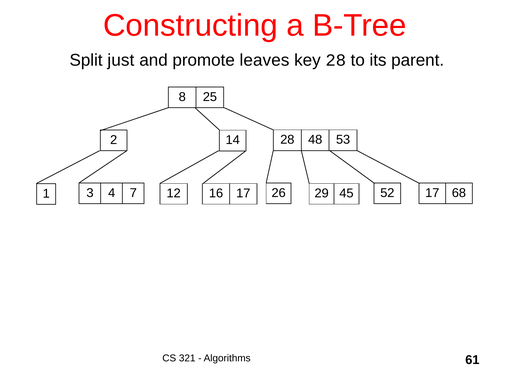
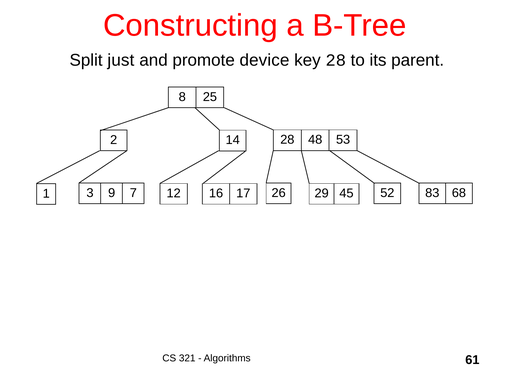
leaves: leaves -> device (264, 60)
52 17: 17 -> 83 (432, 193)
4: 4 -> 9 (112, 193)
